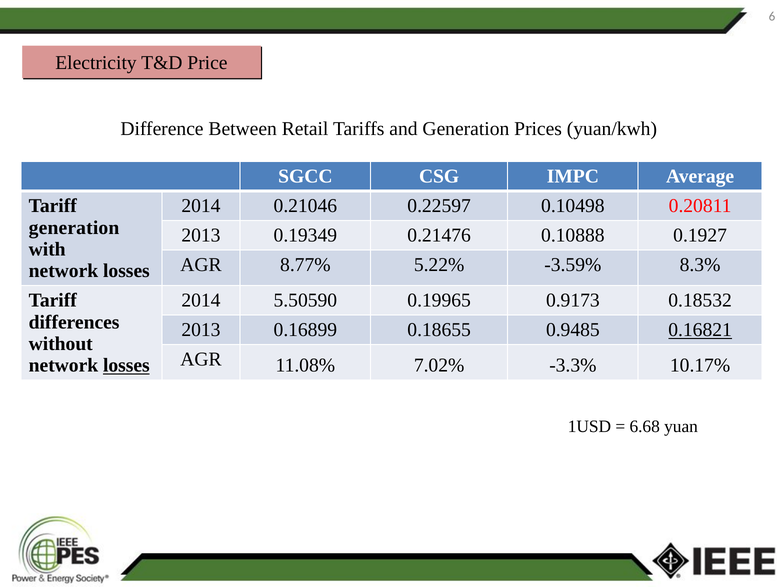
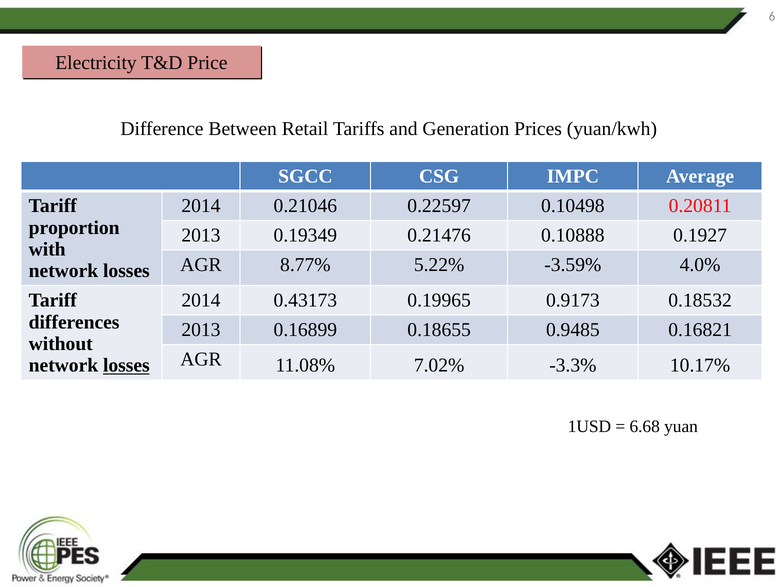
generation: generation -> proportion (74, 228)
8.3%: 8.3% -> 4.0% (700, 265)
5.50590: 5.50590 -> 0.43173 (305, 301)
0.16821 underline: present -> none (700, 330)
